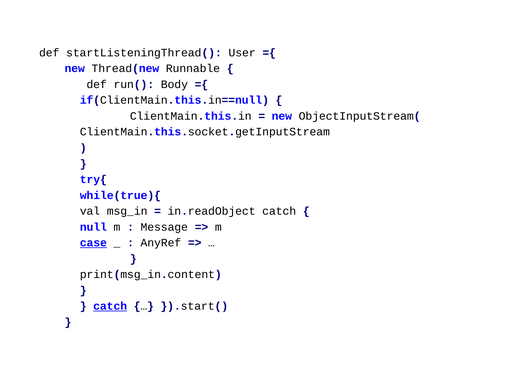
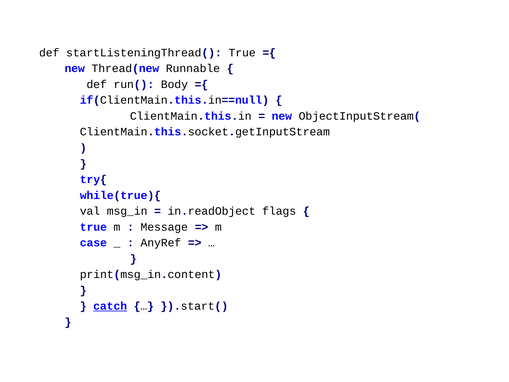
startListeningThread( User: User -> True (242, 53)
in.readObject catch: catch -> flags (279, 211)
null: null -> true (93, 227)
case underline: present -> none (93, 243)
